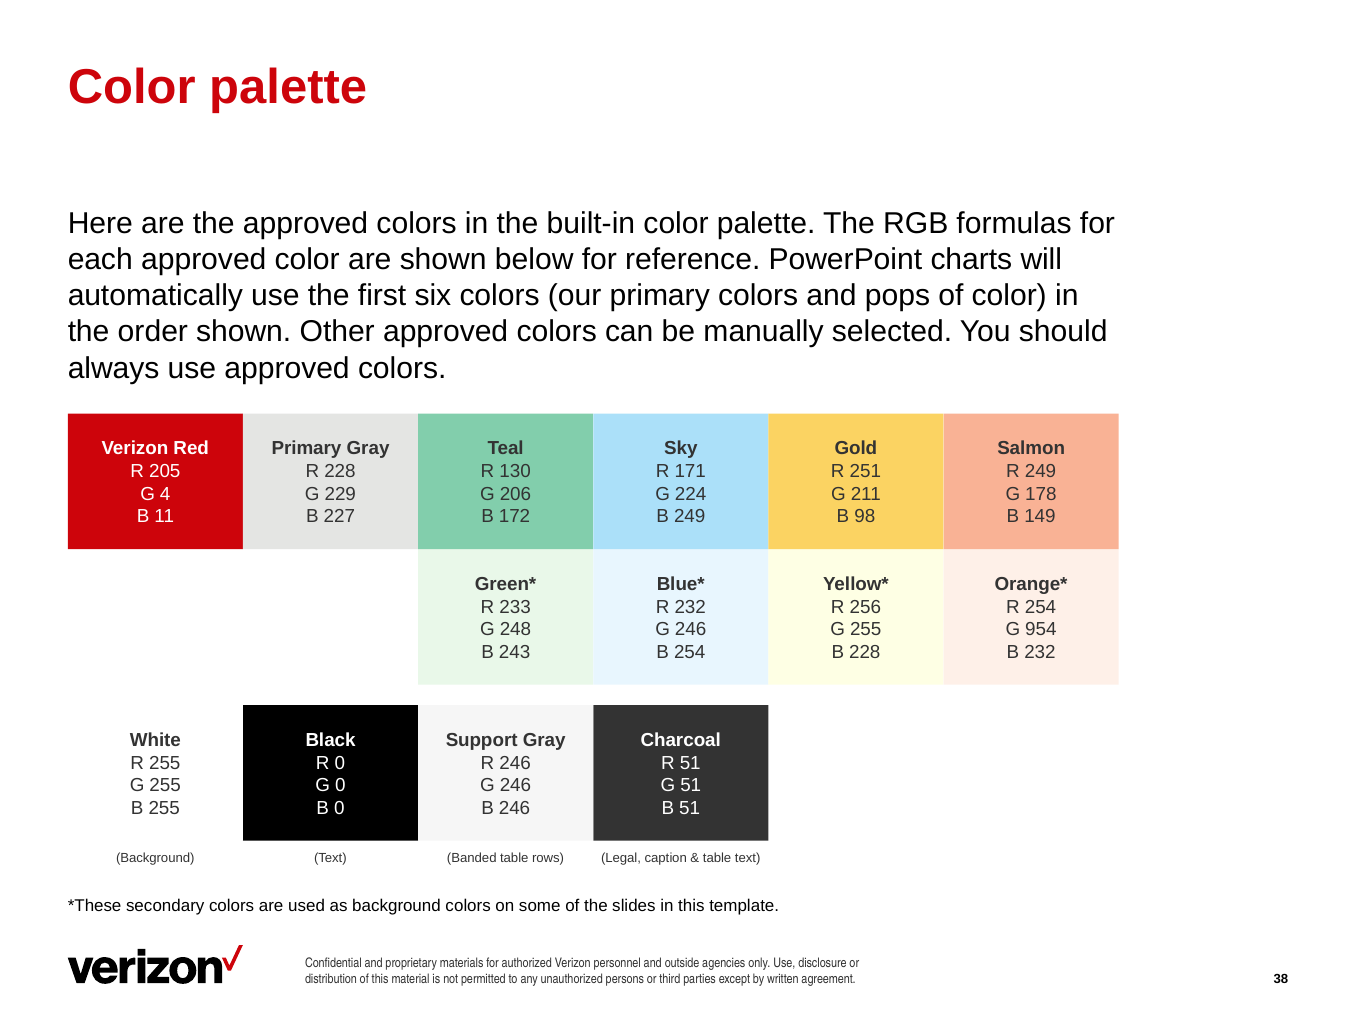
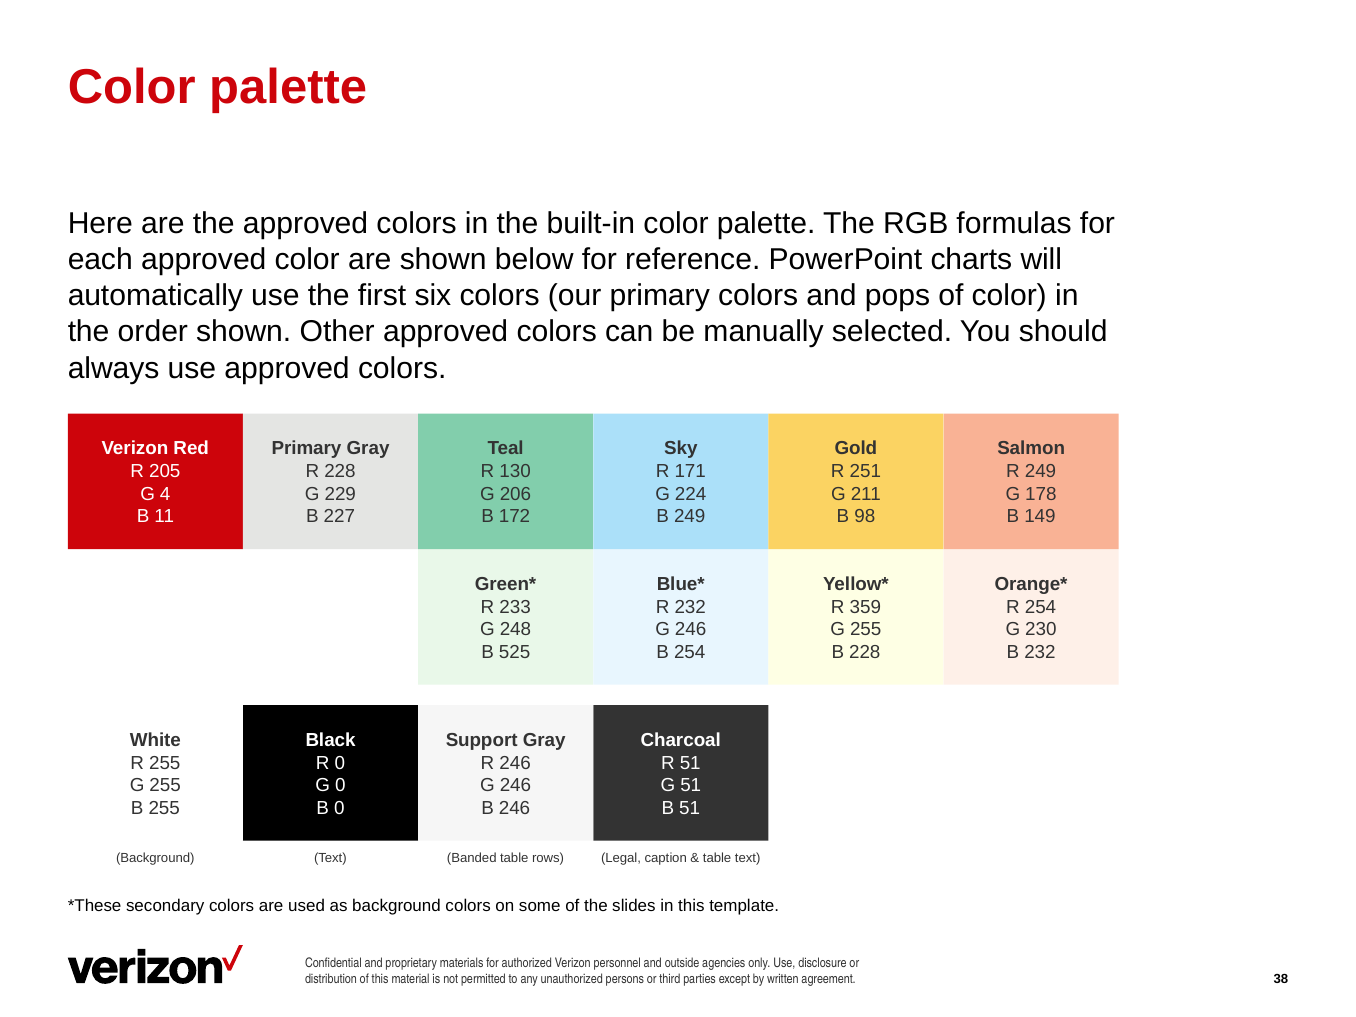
256: 256 -> 359 (865, 607)
954: 954 -> 230 (1041, 630)
243: 243 -> 525 (515, 652)
